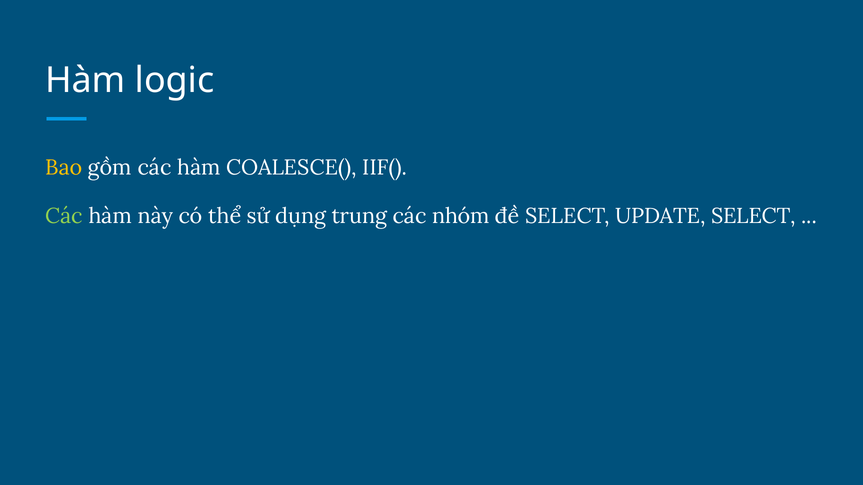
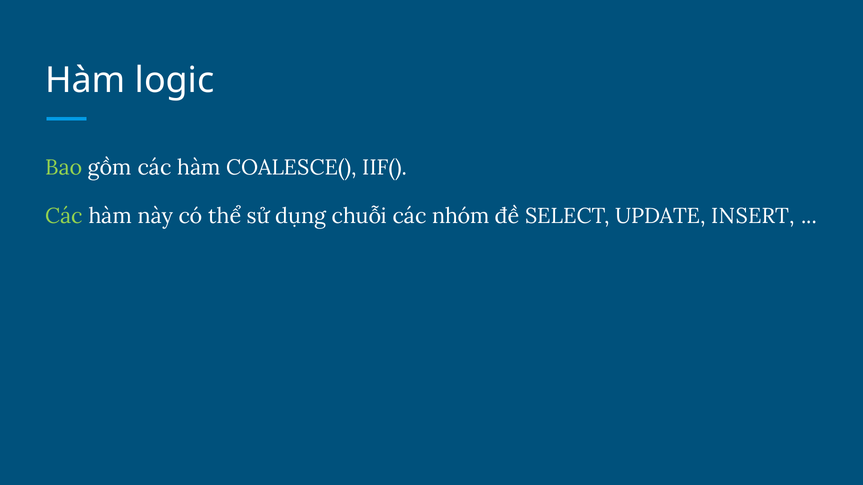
Bao colour: yellow -> light green (64, 168)
trung: trung -> chuỗi (359, 216)
UPDATE SELECT: SELECT -> INSERT (753, 216)
